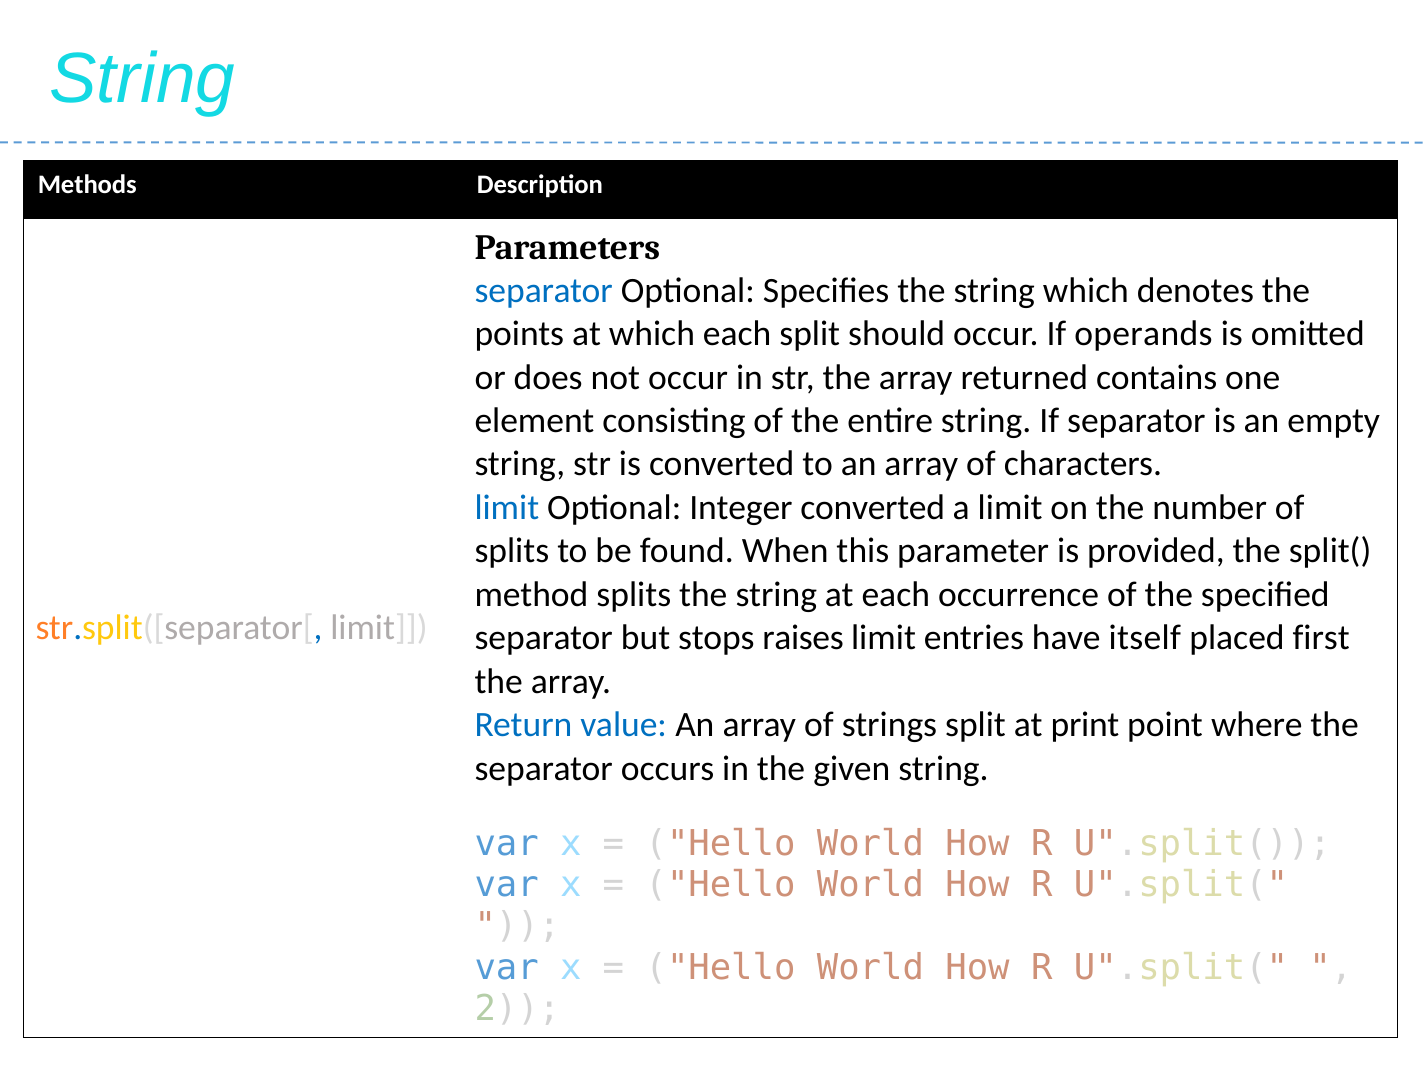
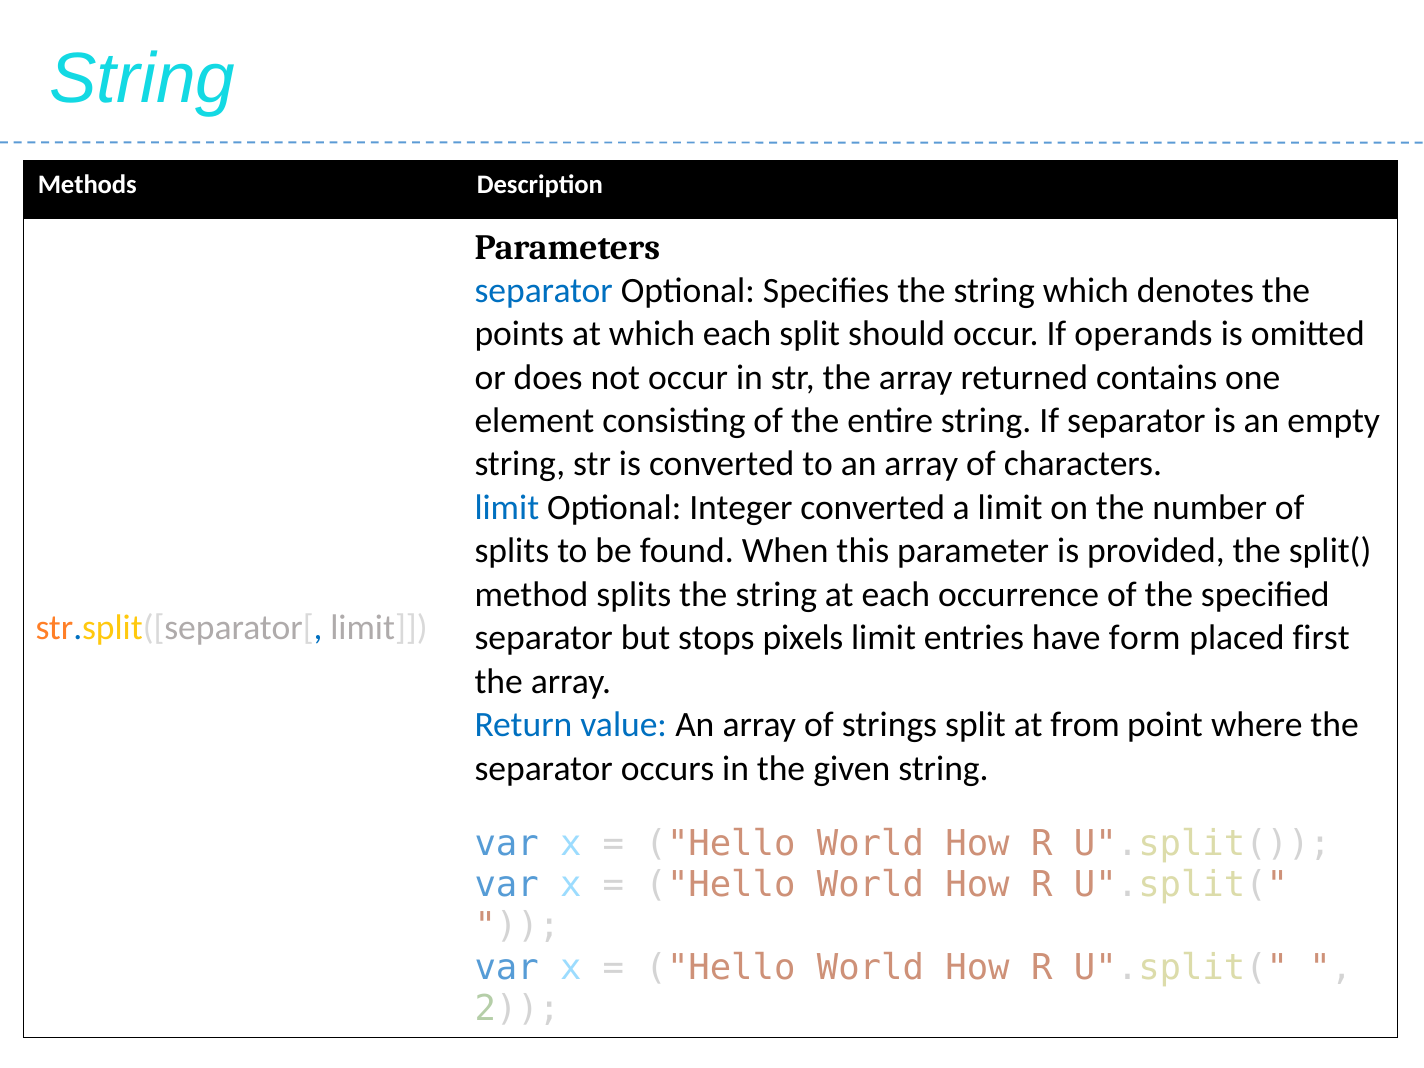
raises: raises -> pixels (803, 638)
itself: itself -> form (1145, 638)
print: print -> from (1085, 725)
